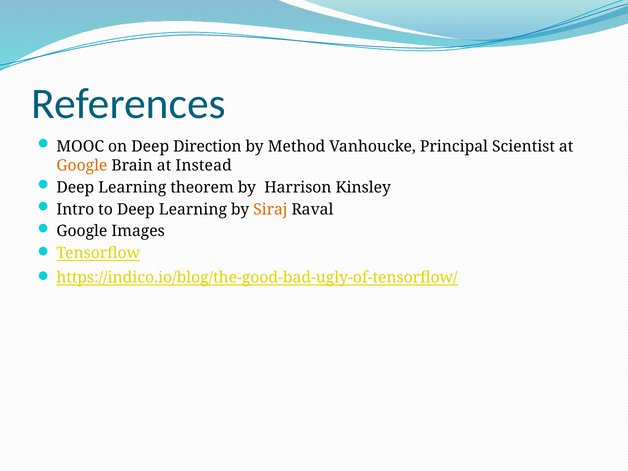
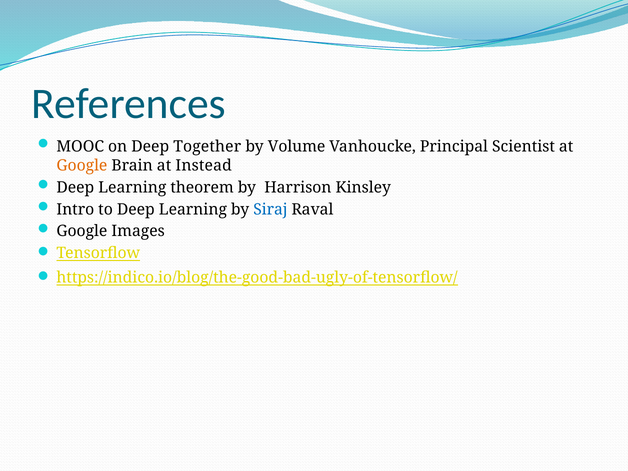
Direction: Direction -> Together (207, 147)
Method: Method -> Volume (297, 147)
Siraj colour: orange -> blue (270, 209)
